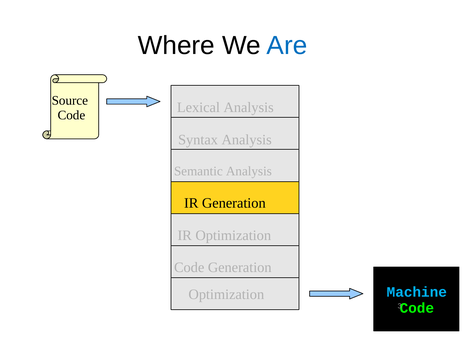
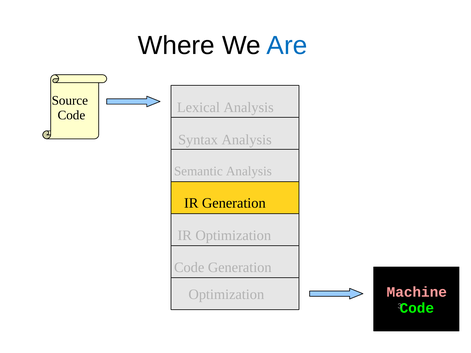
Machine colour: light blue -> pink (417, 292)
